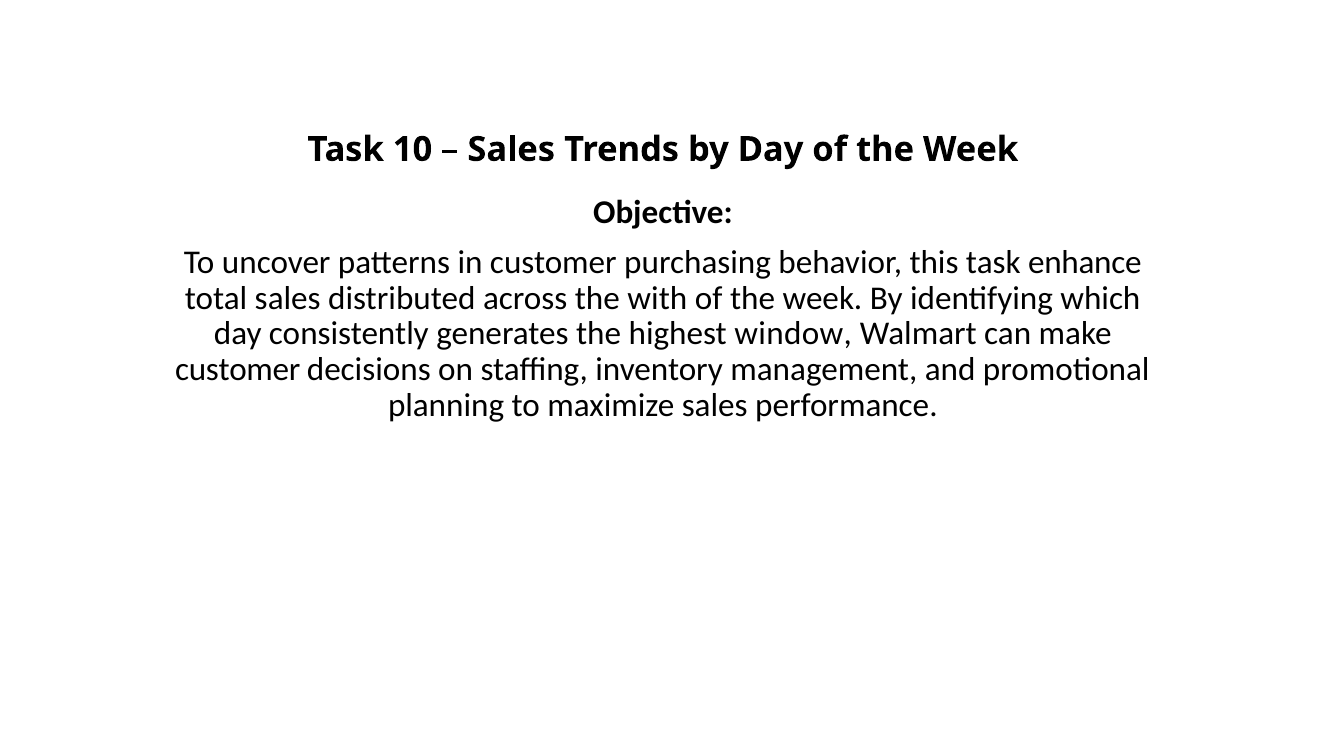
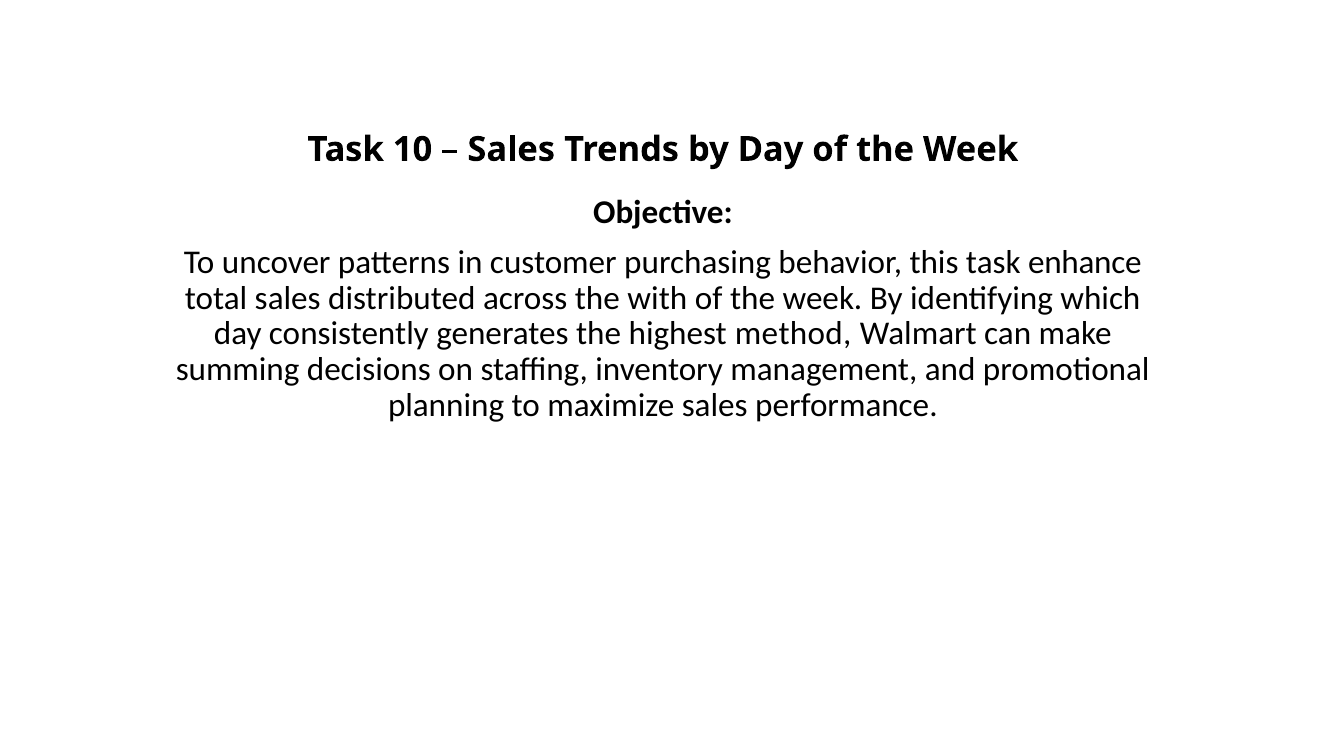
window: window -> method (793, 334)
customer: customer -> summing (238, 370)
